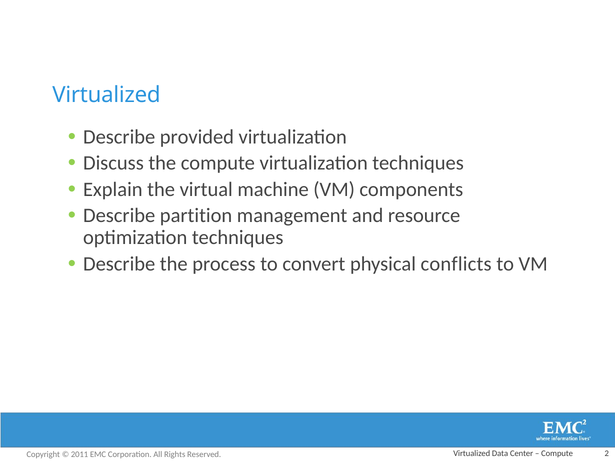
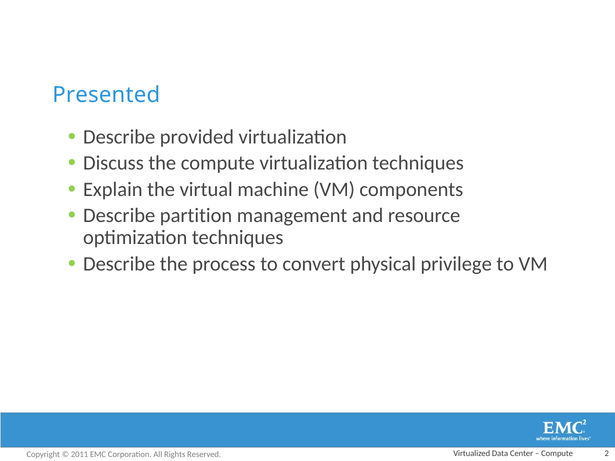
Virtualized: Virtualized -> Presented (106, 95)
conflicts: conflicts -> privilege (456, 264)
